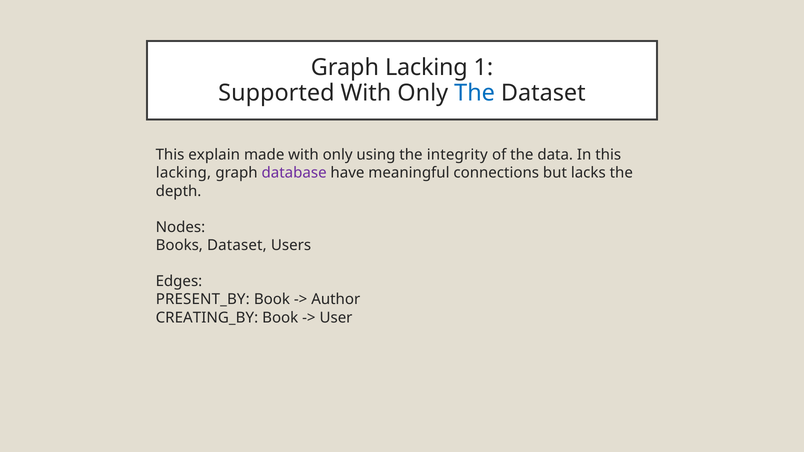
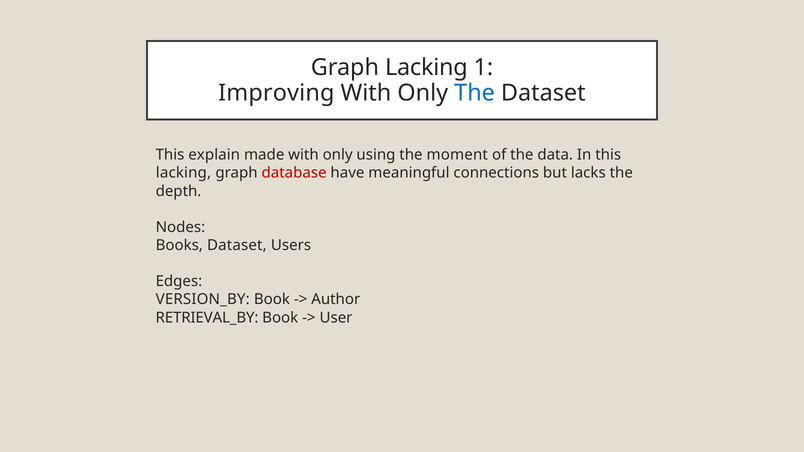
Supported: Supported -> Improving (276, 93)
integrity: integrity -> moment (457, 155)
database colour: purple -> red (294, 173)
PRESENT_BY: PRESENT_BY -> VERSION_BY (203, 300)
CREATING_BY: CREATING_BY -> RETRIEVAL_BY (207, 318)
